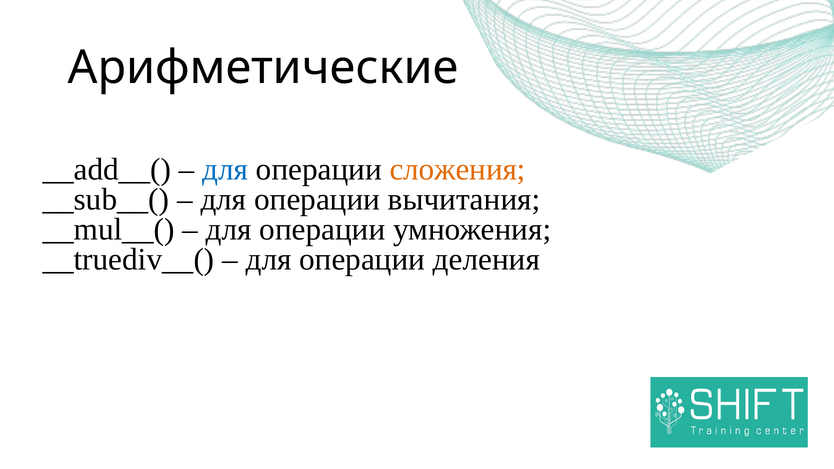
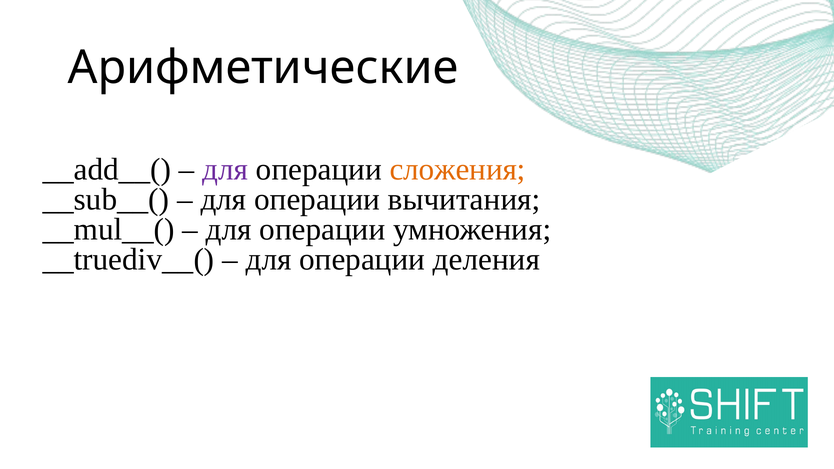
для colour: blue -> purple (225, 169)
